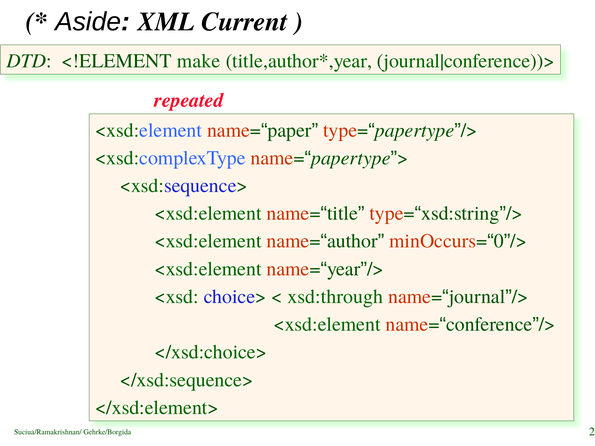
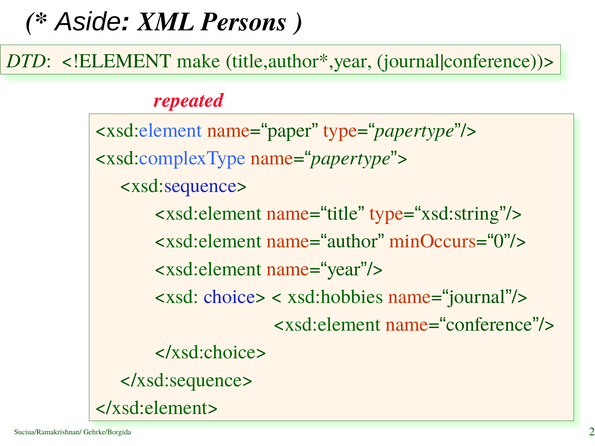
Current: Current -> Persons (244, 22)
xsd:through: xsd:through -> xsd:hobbies (335, 297)
